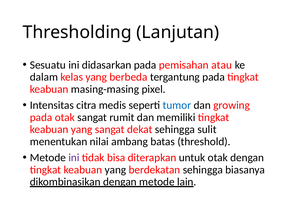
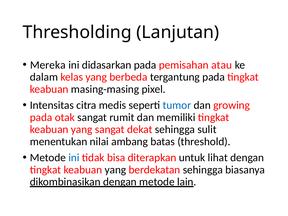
Sesuatu: Sesuatu -> Mereka (48, 65)
ini colour: purple -> blue (74, 158)
untuk otak: otak -> lihat (218, 158)
